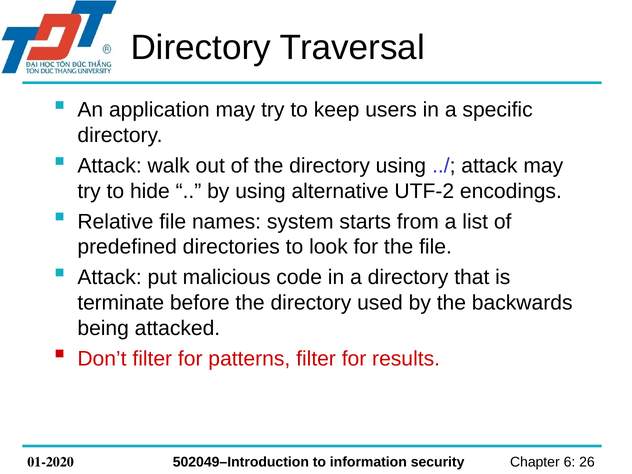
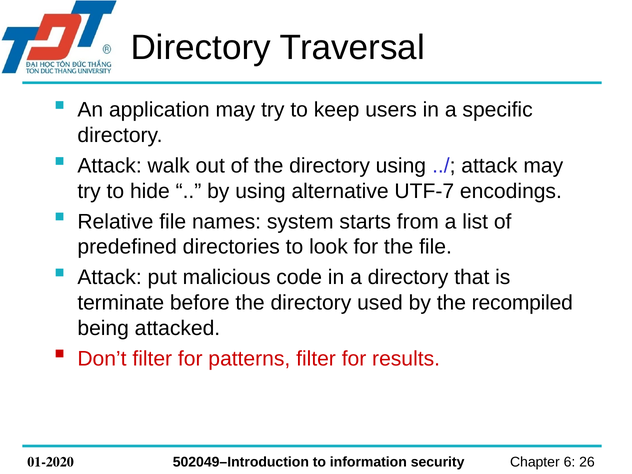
UTF-2: UTF-2 -> UTF-7 (424, 191)
backwards: backwards -> recompiled (522, 303)
